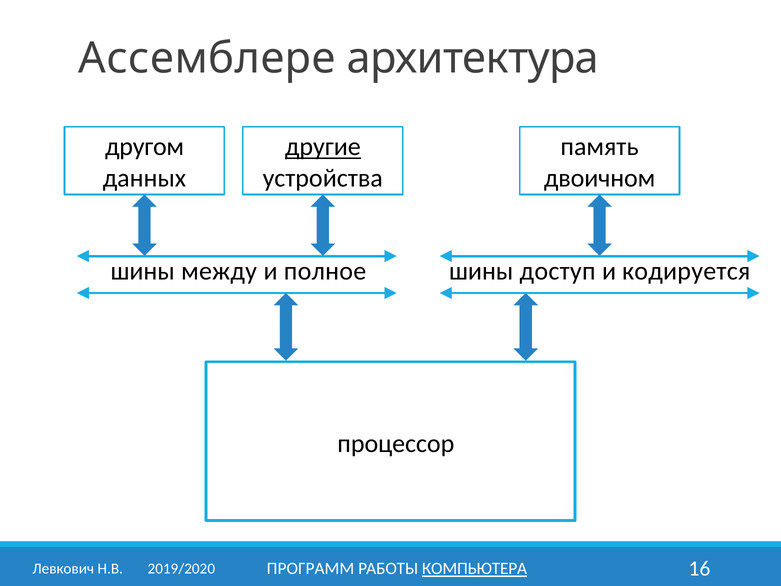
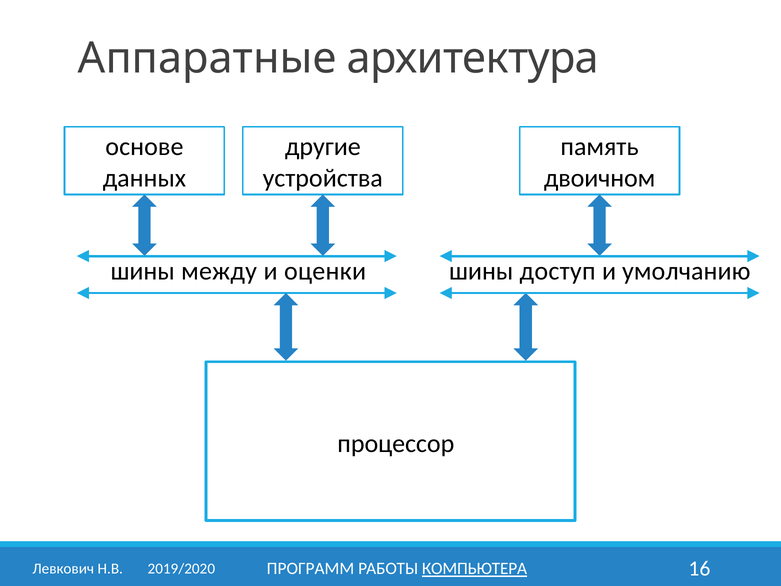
Ассемблере: Ассемблере -> Аппаратные (207, 59)
другом: другом -> основе (144, 147)
другие underline: present -> none (323, 147)
полное: полное -> оценки (325, 271)
кодируется: кодируется -> умолчанию (686, 271)
